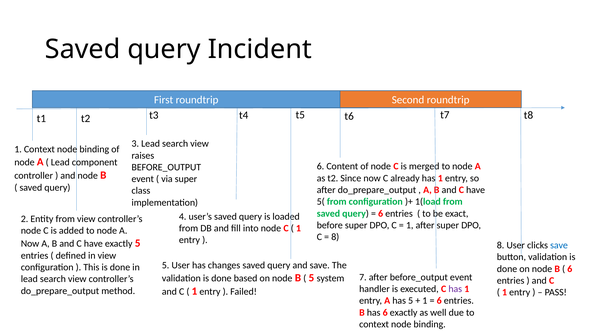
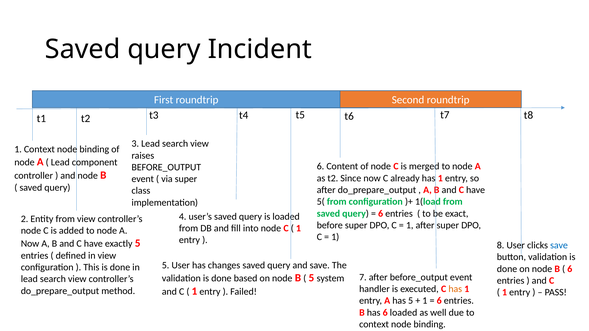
8: 8 -> 1 (335, 237)
has colour: purple -> orange (455, 289)
6 exactly: exactly -> loaded (404, 313)
